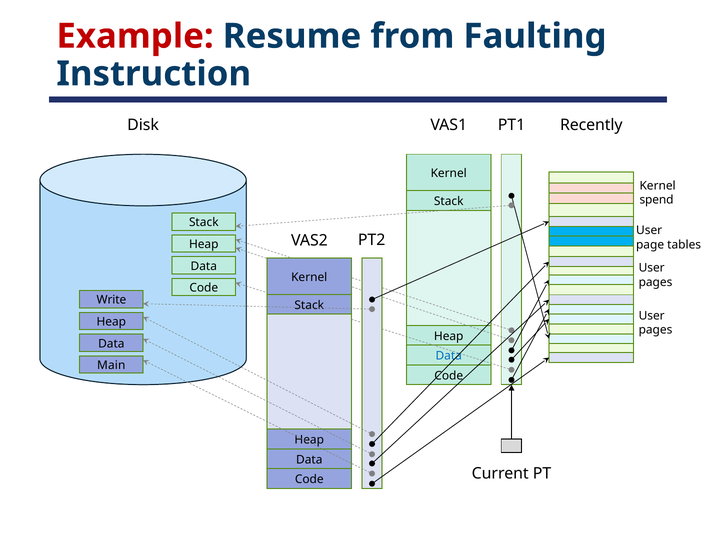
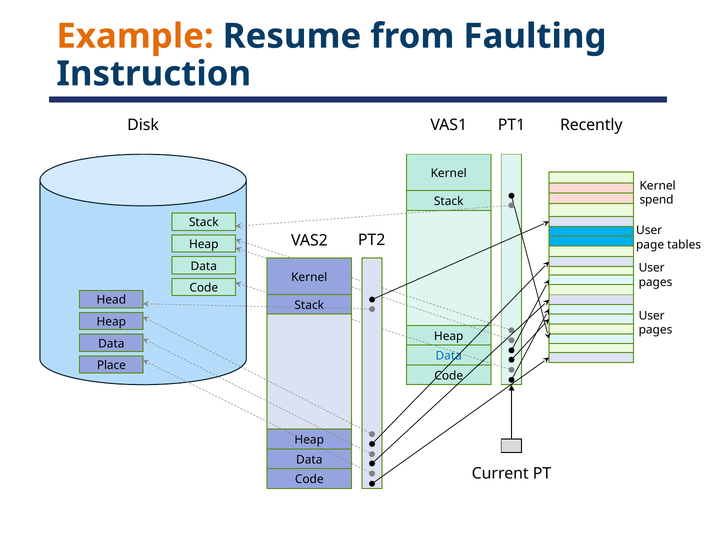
Example colour: red -> orange (135, 36)
Write: Write -> Head (111, 300)
Main: Main -> Place (111, 365)
